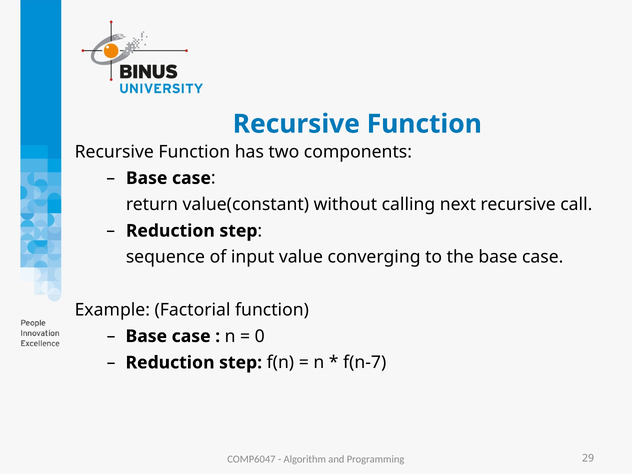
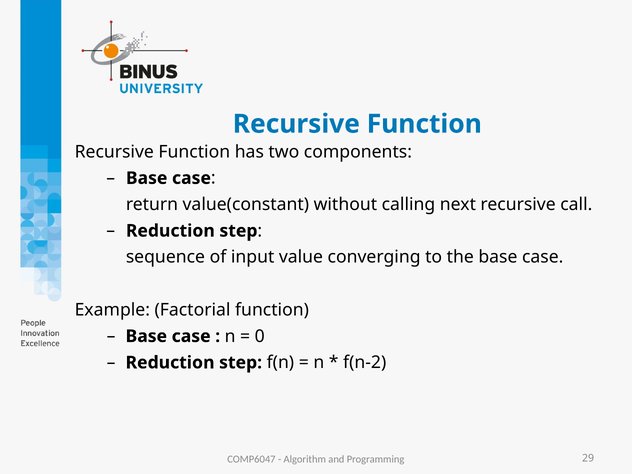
f(n-7: f(n-7 -> f(n-2 (365, 363)
